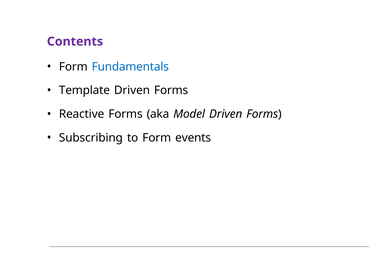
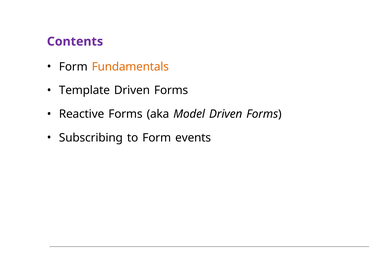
Fundamentals colour: blue -> orange (130, 67)
